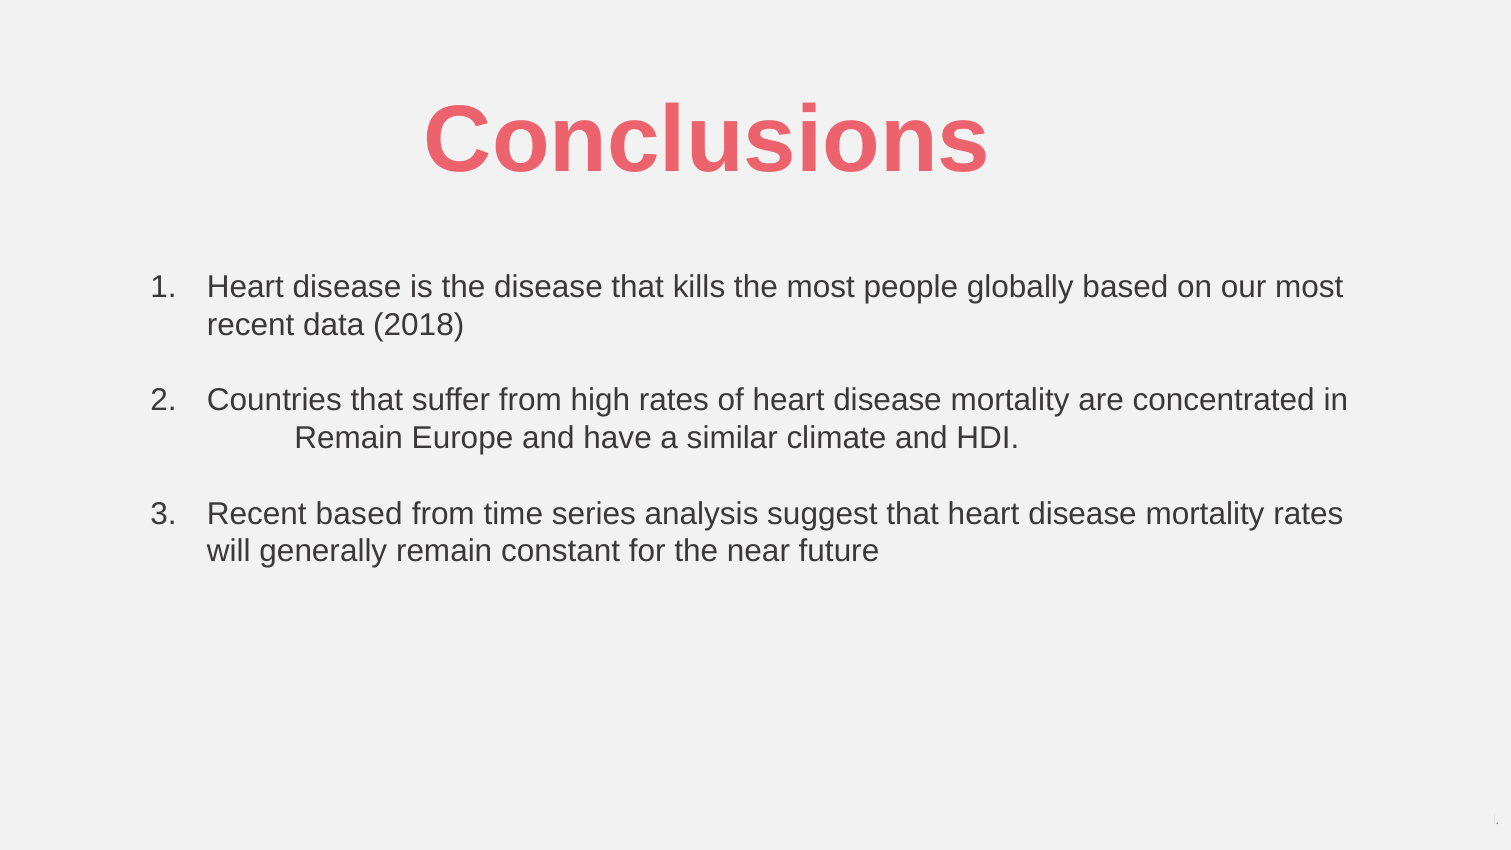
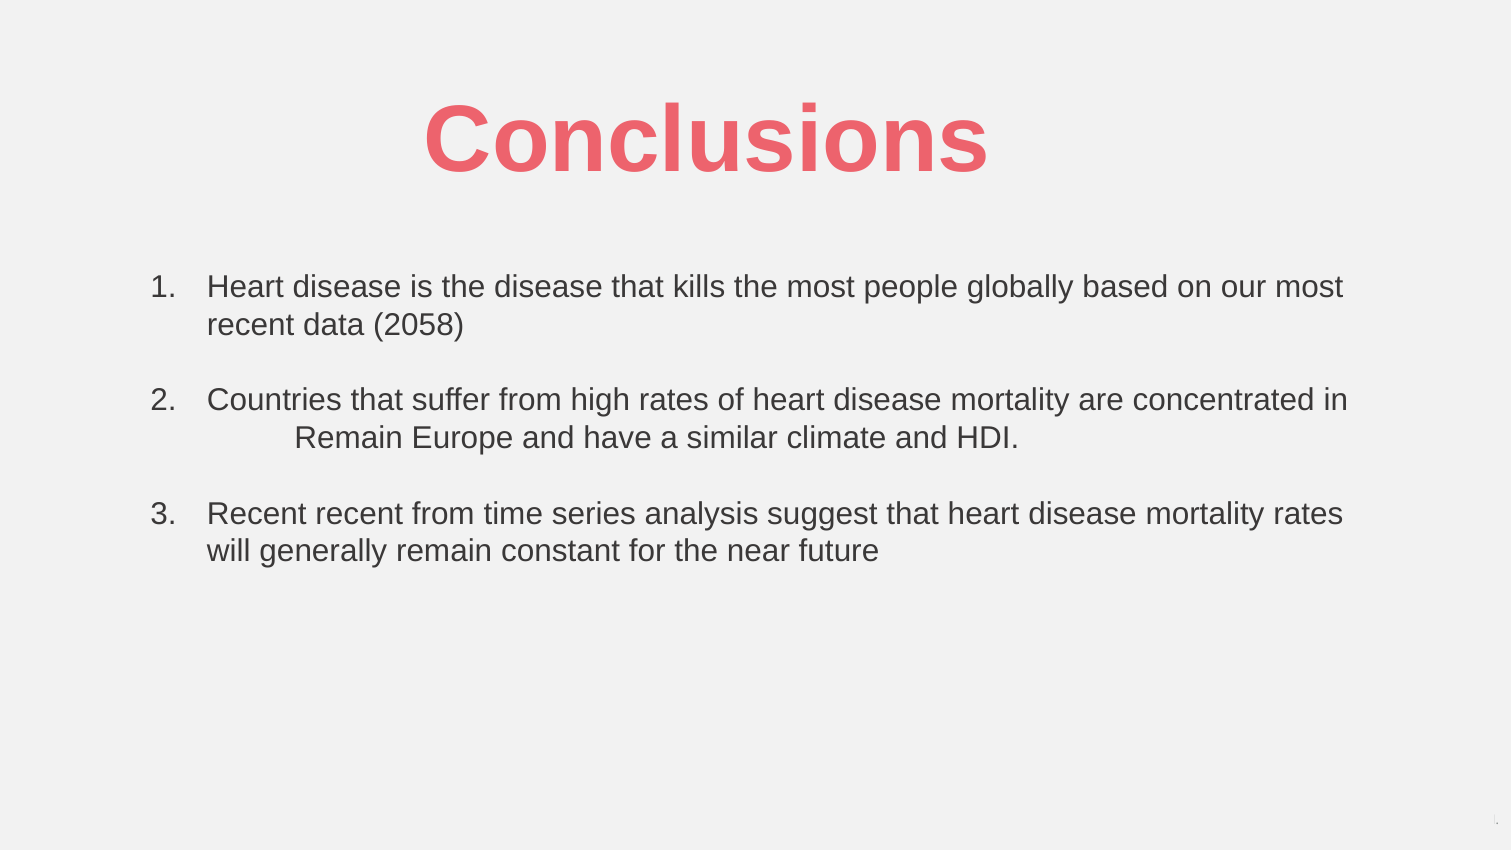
2018: 2018 -> 2058 (419, 325)
Recent based: based -> recent (359, 514)
